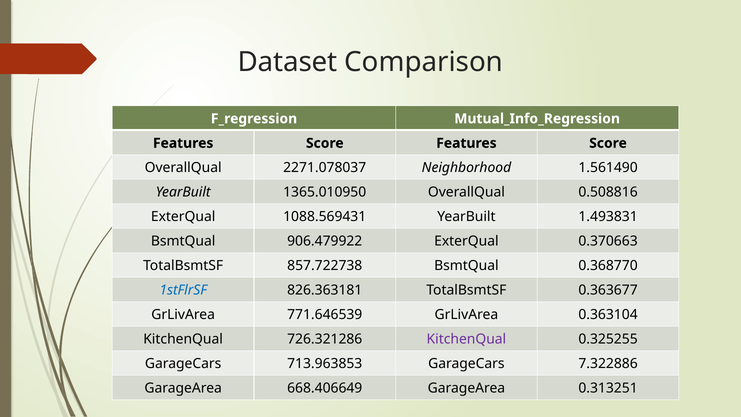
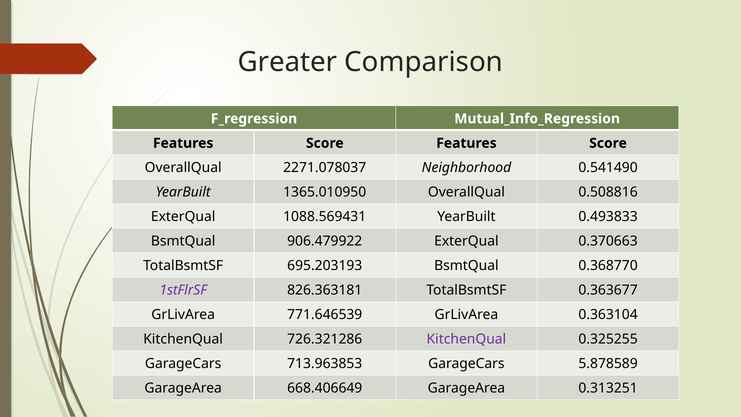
Dataset: Dataset -> Greater (287, 62)
1.561490: 1.561490 -> 0.541490 (608, 168)
1.493831: 1.493831 -> 0.493833 (608, 217)
857.722738: 857.722738 -> 695.203193 (325, 266)
1stFlrSF colour: blue -> purple (183, 290)
7.322886: 7.322886 -> 5.878589 (608, 363)
